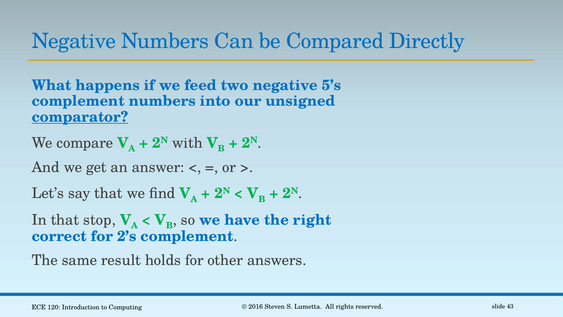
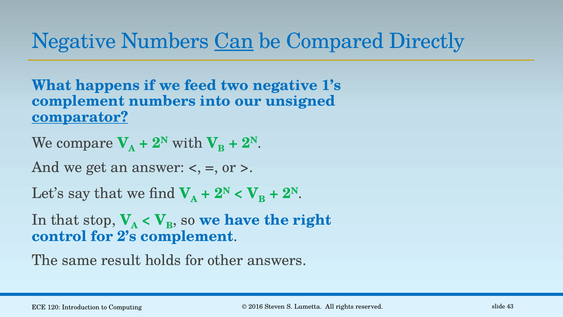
Can underline: none -> present (234, 41)
5’s: 5’s -> 1’s (331, 85)
correct: correct -> control (59, 236)
